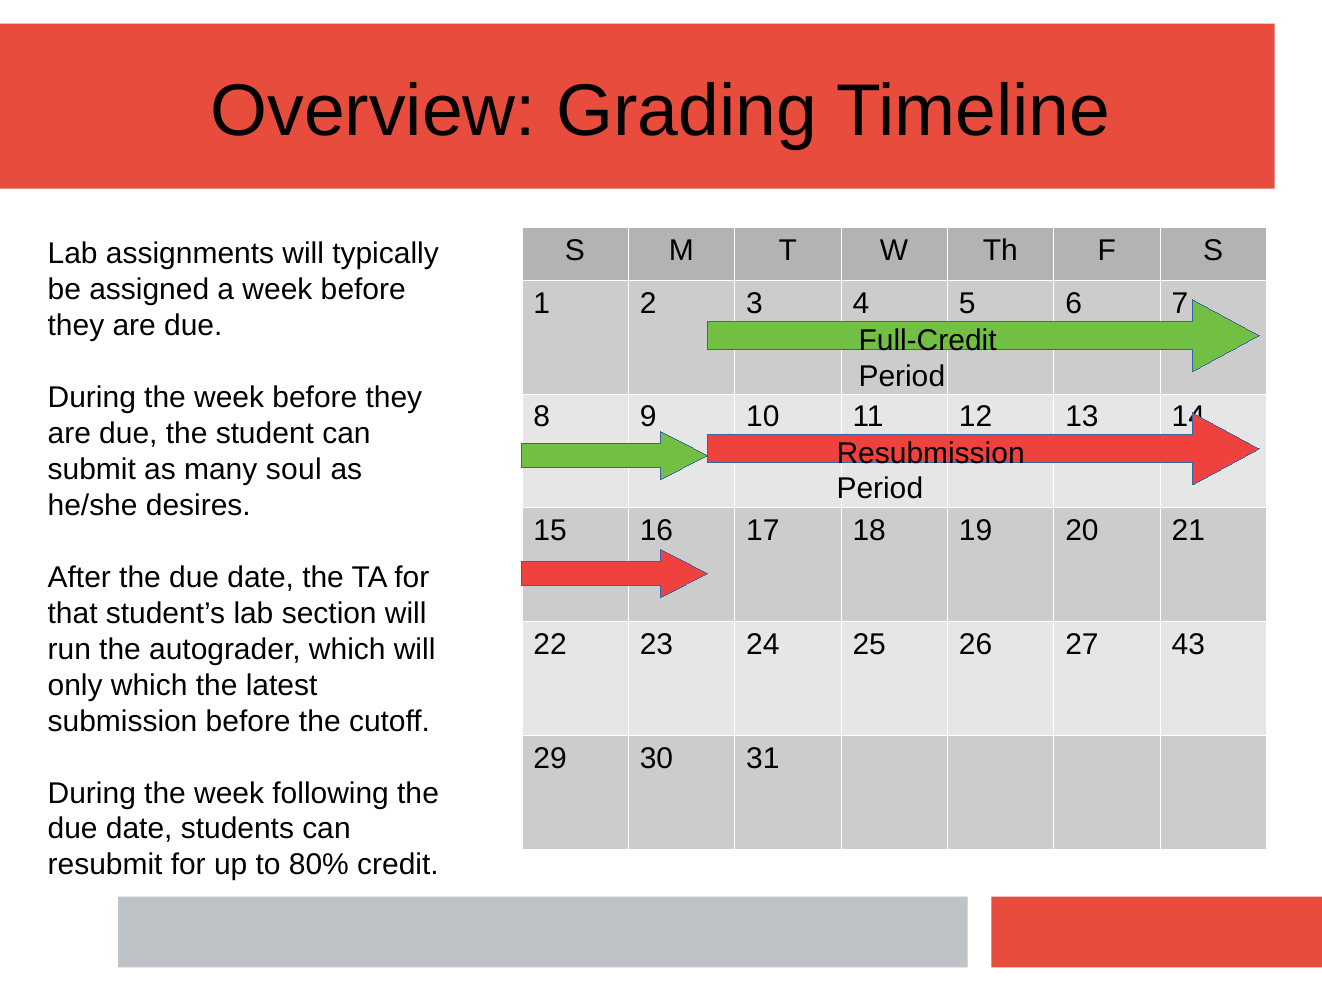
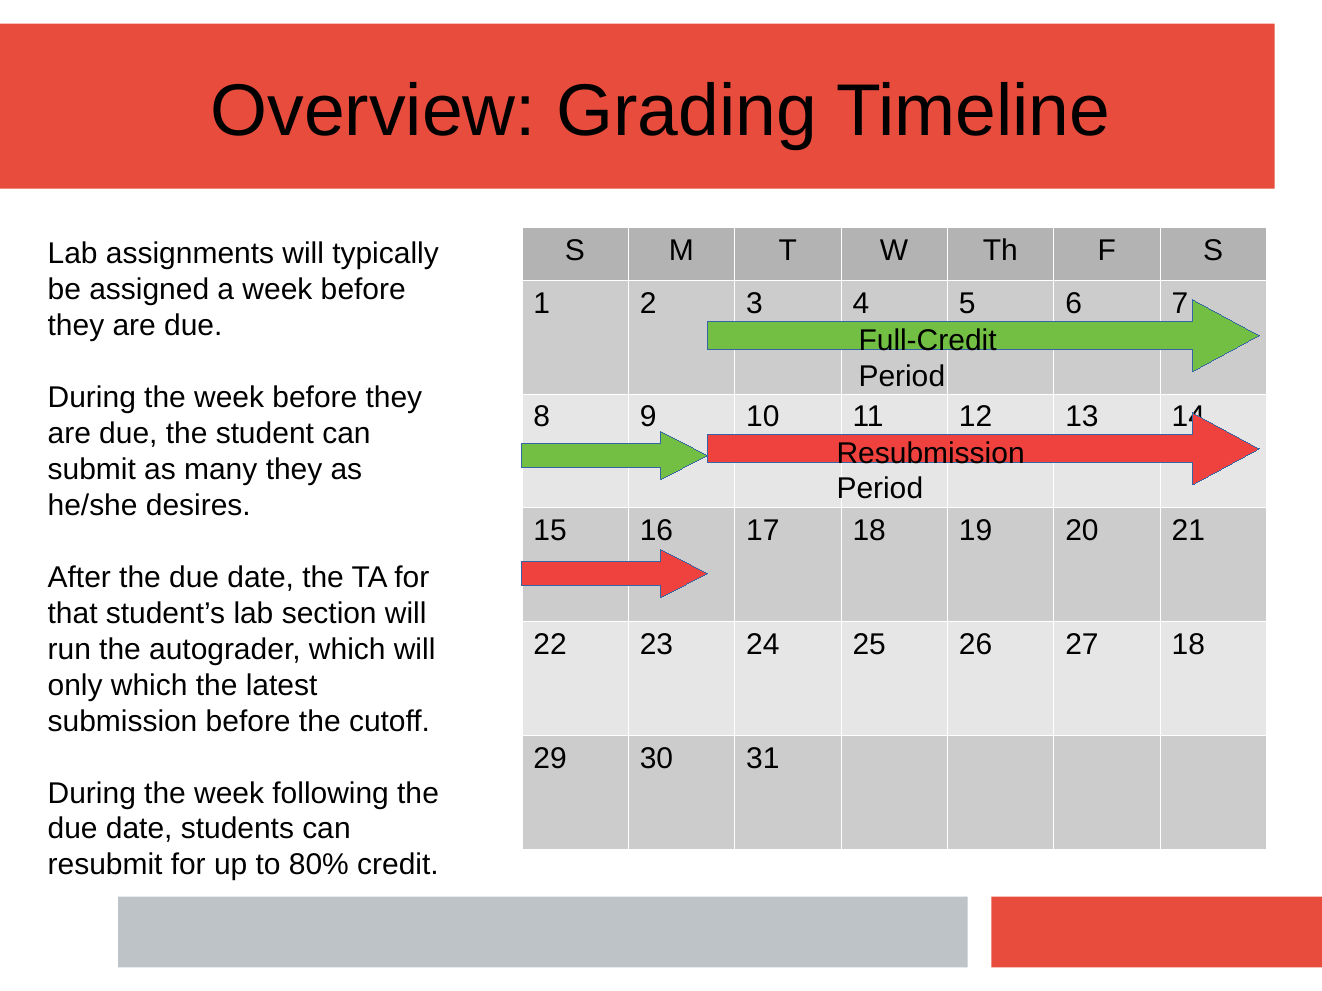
many soul: soul -> they (294, 470)
27 43: 43 -> 18 (1188, 645)
